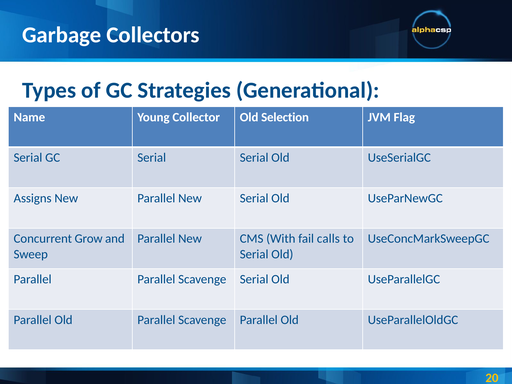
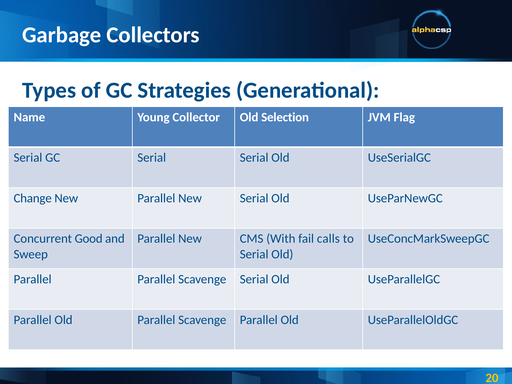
Assigns: Assigns -> Change (33, 198)
Grow: Grow -> Good (89, 239)
